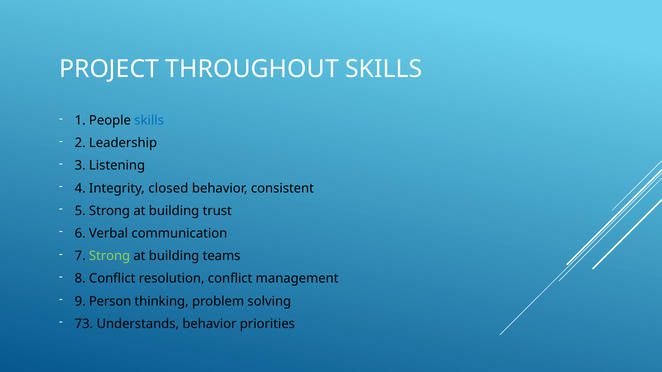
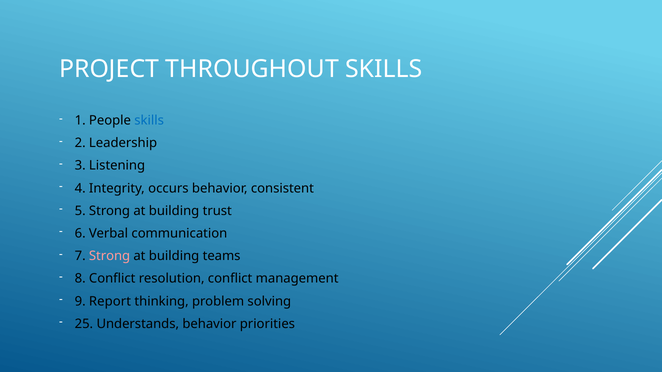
closed: closed -> occurs (168, 188)
Strong colour: light green -> pink (110, 256)
Person: Person -> Report (110, 302)
73: 73 -> 25 (84, 324)
